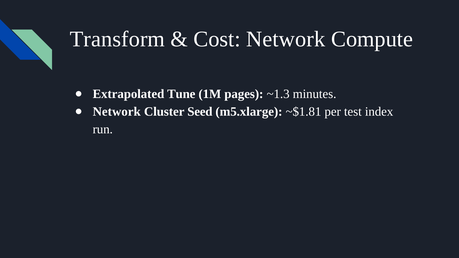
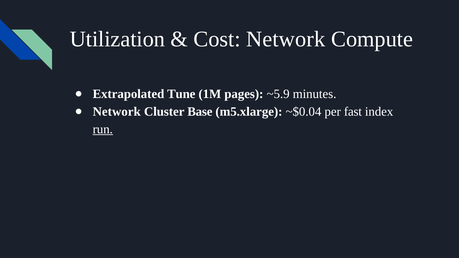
Transform: Transform -> Utilization (117, 39)
~1.3: ~1.3 -> ~5.9 (278, 94)
Seed: Seed -> Base (200, 112)
~$1.81: ~$1.81 -> ~$0.04 (304, 112)
test: test -> fast (353, 112)
run underline: none -> present (103, 129)
